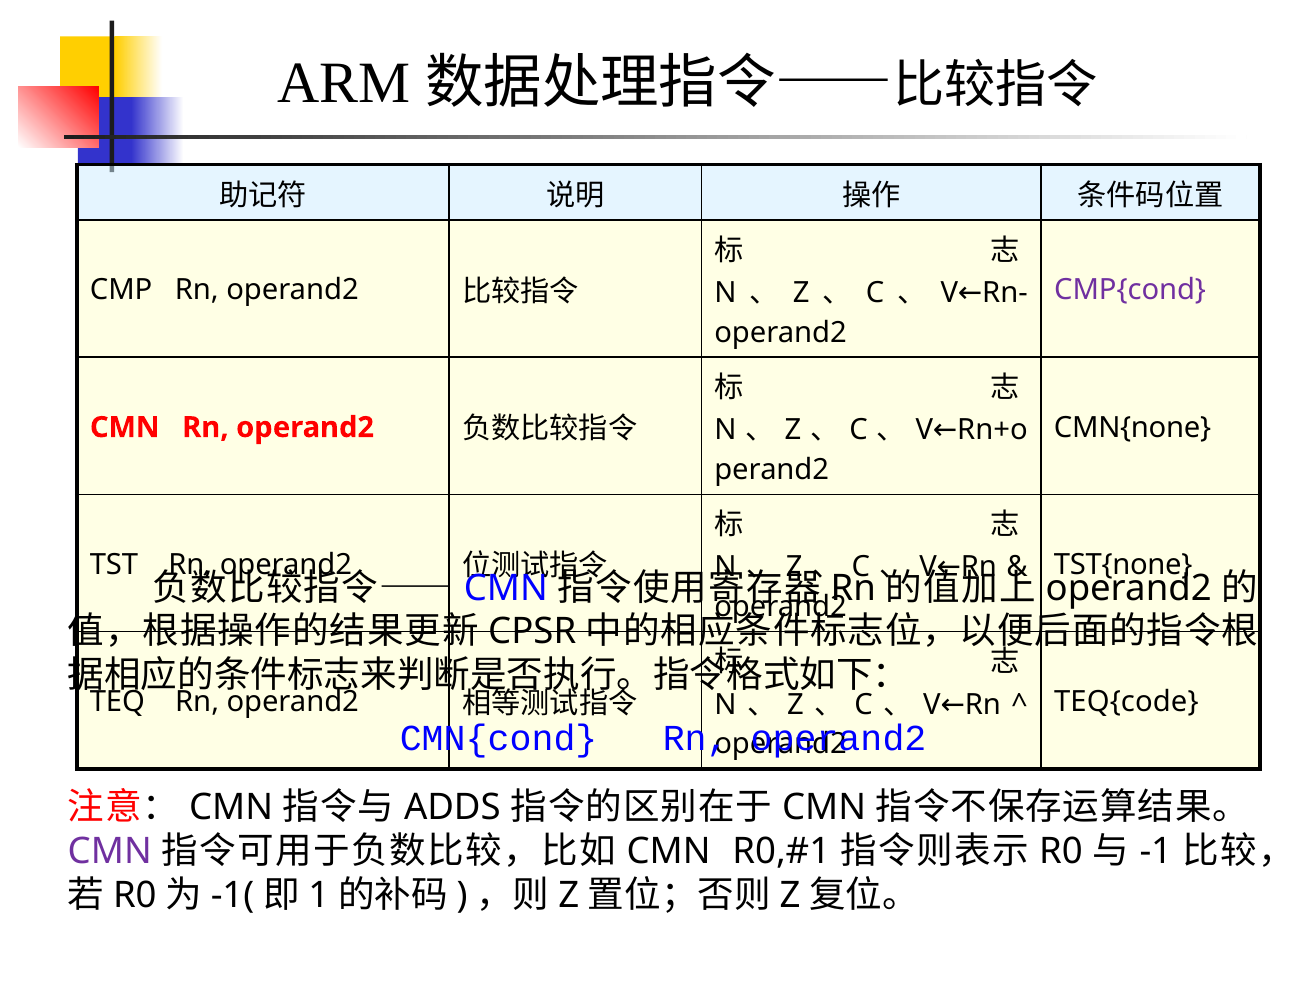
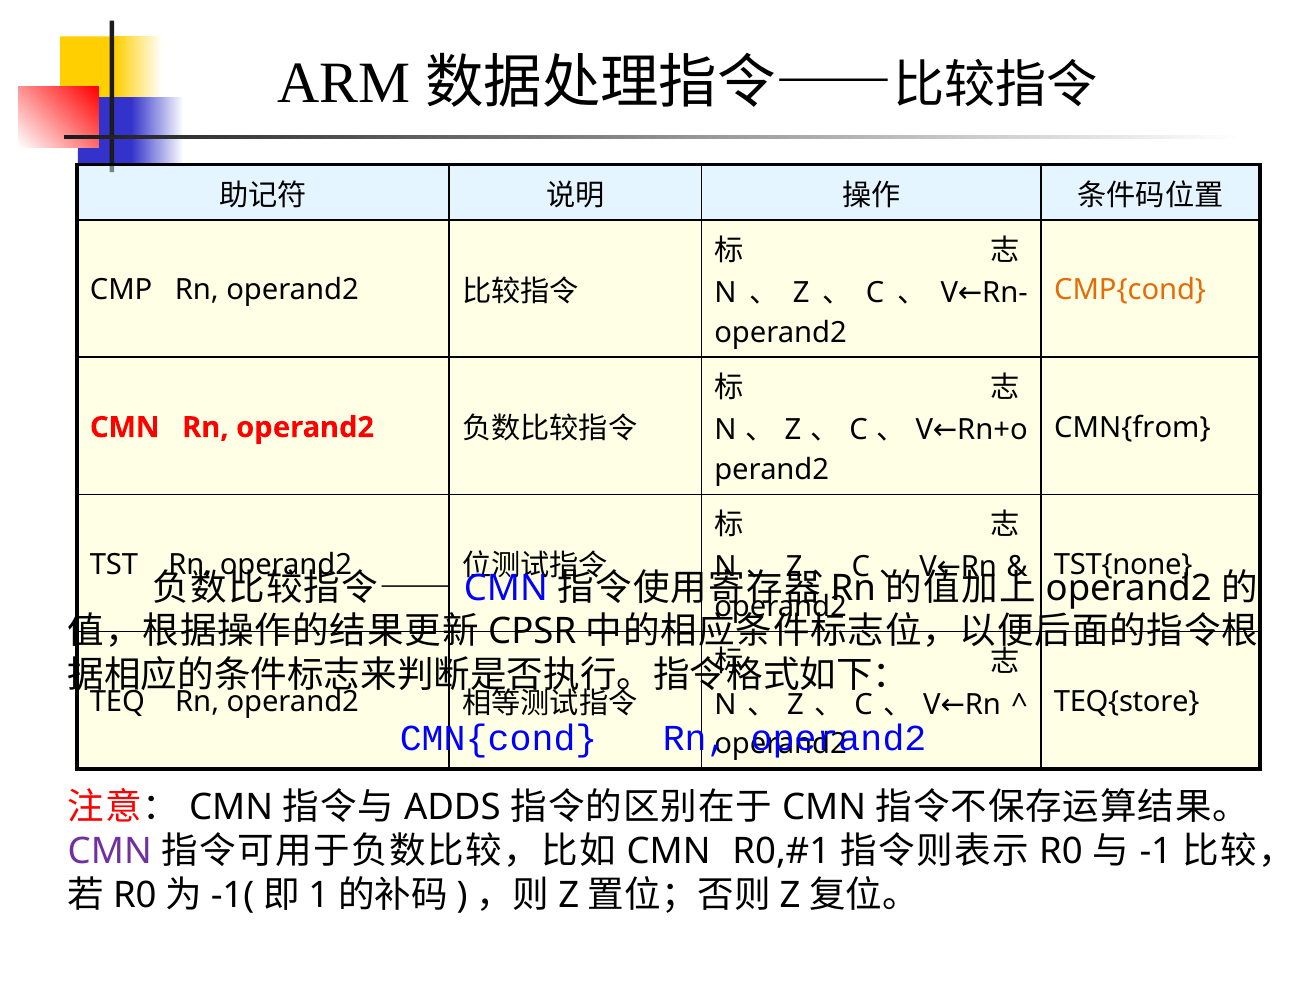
CMP{cond colour: purple -> orange (1130, 290)
CMN{none: CMN{none -> CMN{from (1132, 427)
TEQ{code: TEQ{code -> TEQ{store (1127, 701)
